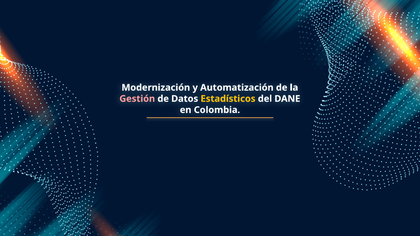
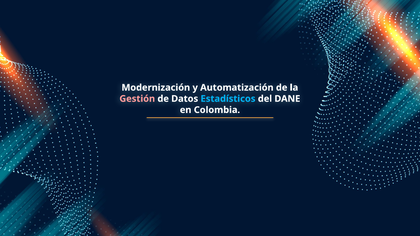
Estadísticos colour: yellow -> light blue (228, 99)
